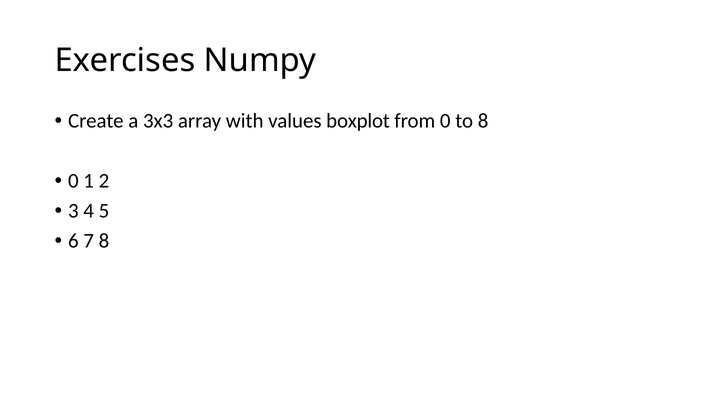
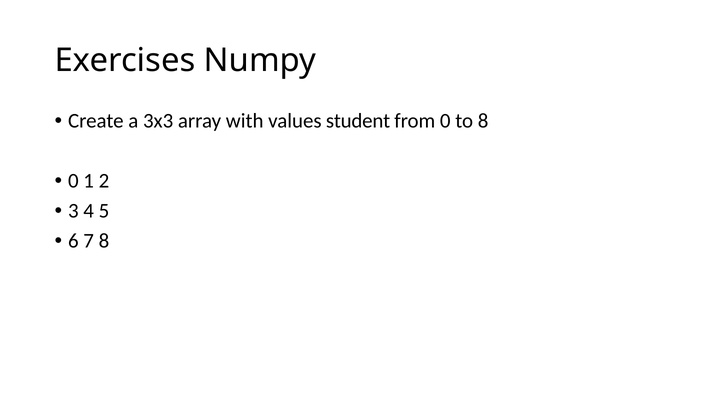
boxplot: boxplot -> student (358, 121)
